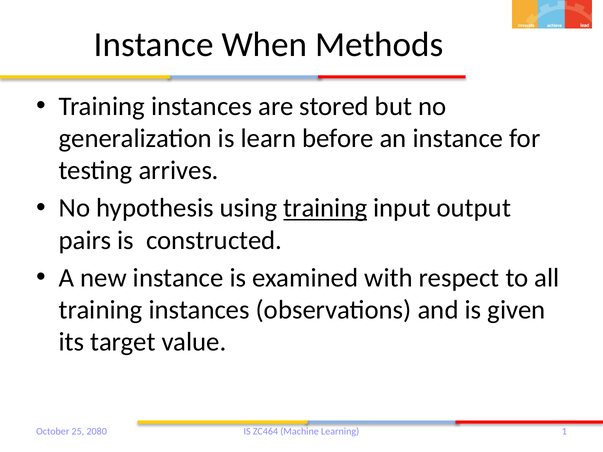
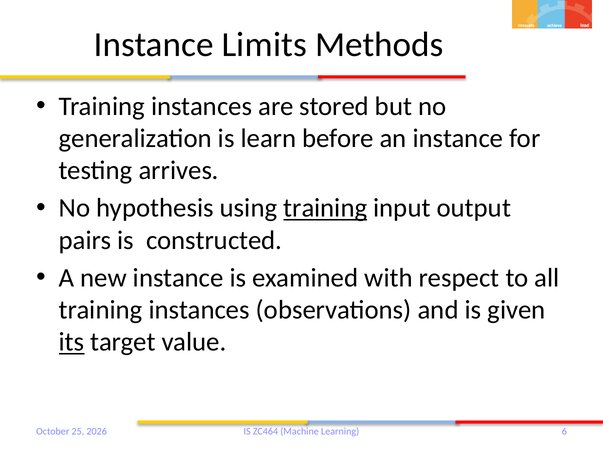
When: When -> Limits (264, 45)
its underline: none -> present (72, 342)
1: 1 -> 6 (564, 432)
2080: 2080 -> 2026 (97, 432)
